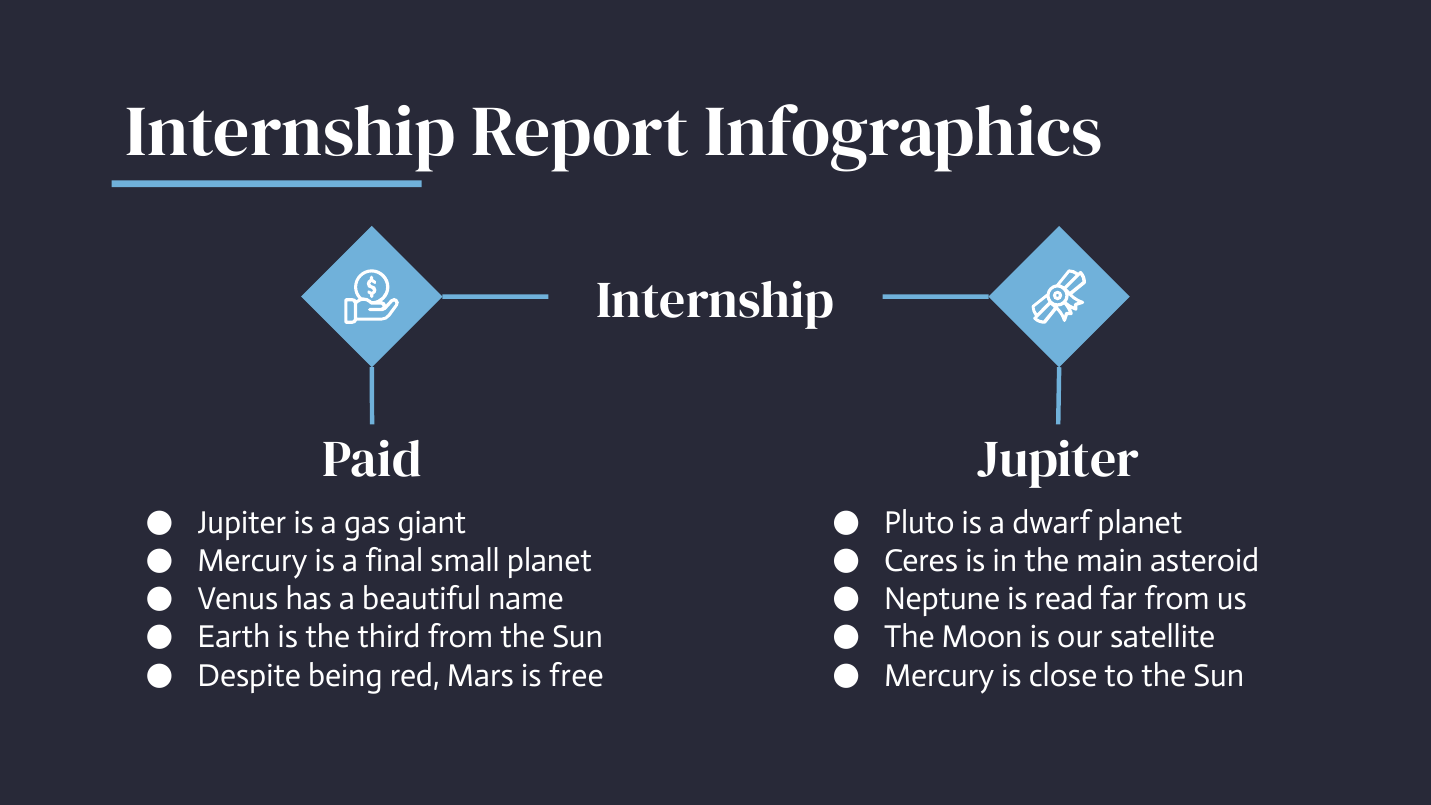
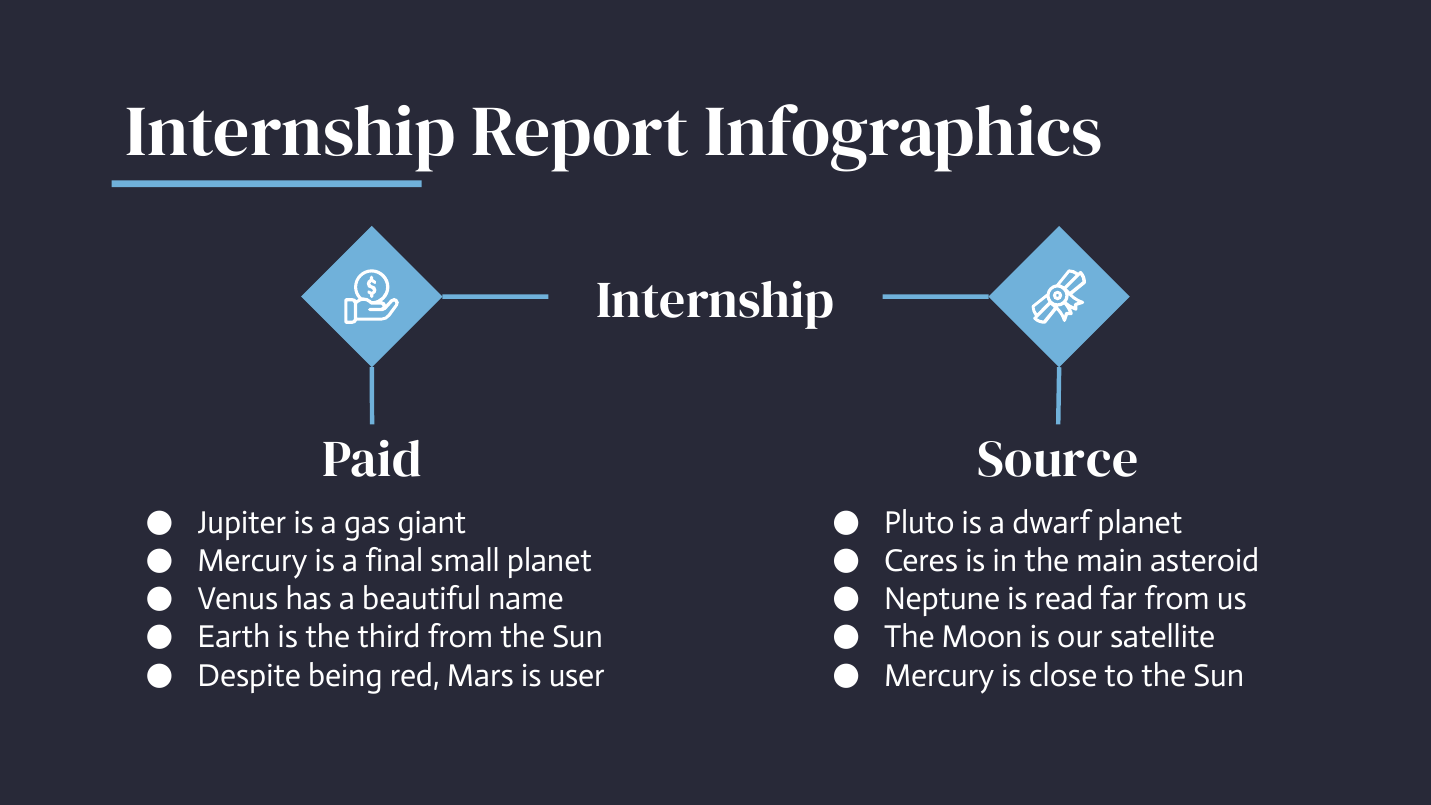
Jupiter: Jupiter -> Source (1058, 460)
free: free -> user (577, 676)
